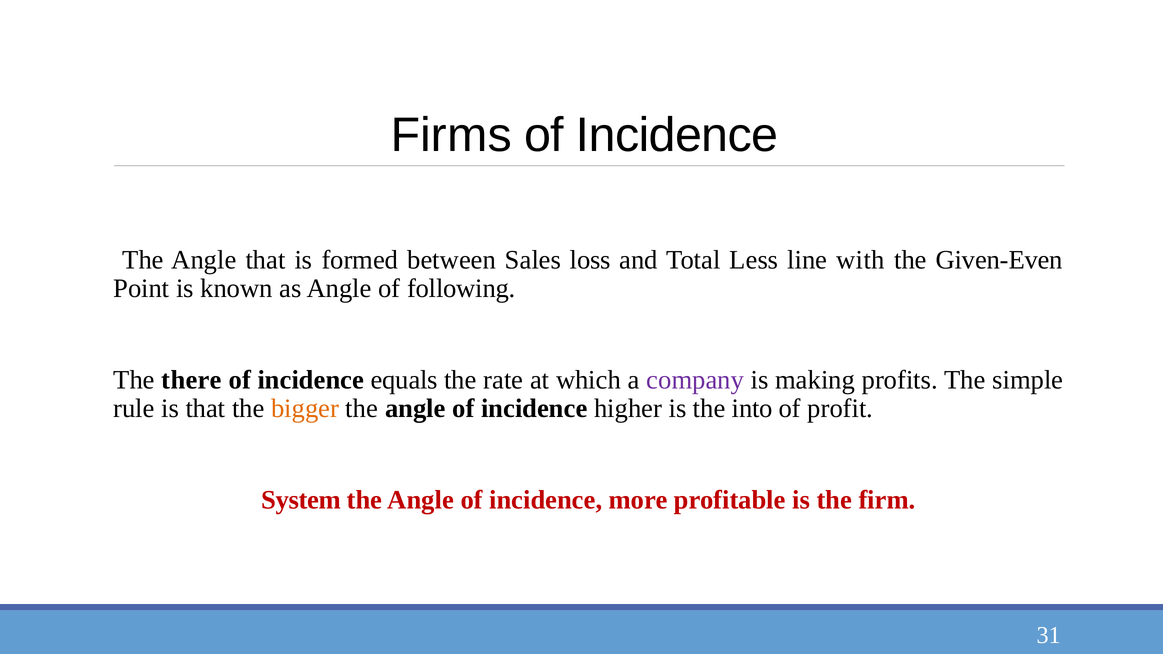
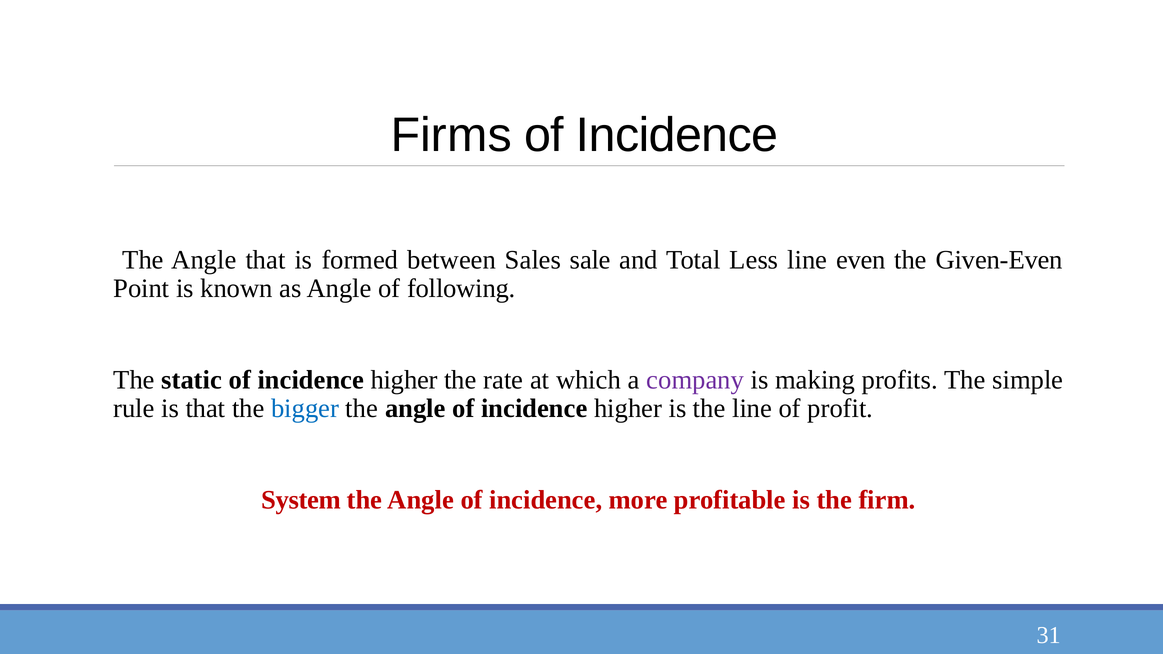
loss: loss -> sale (590, 260)
with: with -> even (861, 260)
there: there -> static (192, 380)
equals: equals -> higher (404, 380)
bigger colour: orange -> blue (305, 409)
the into: into -> line (752, 409)
